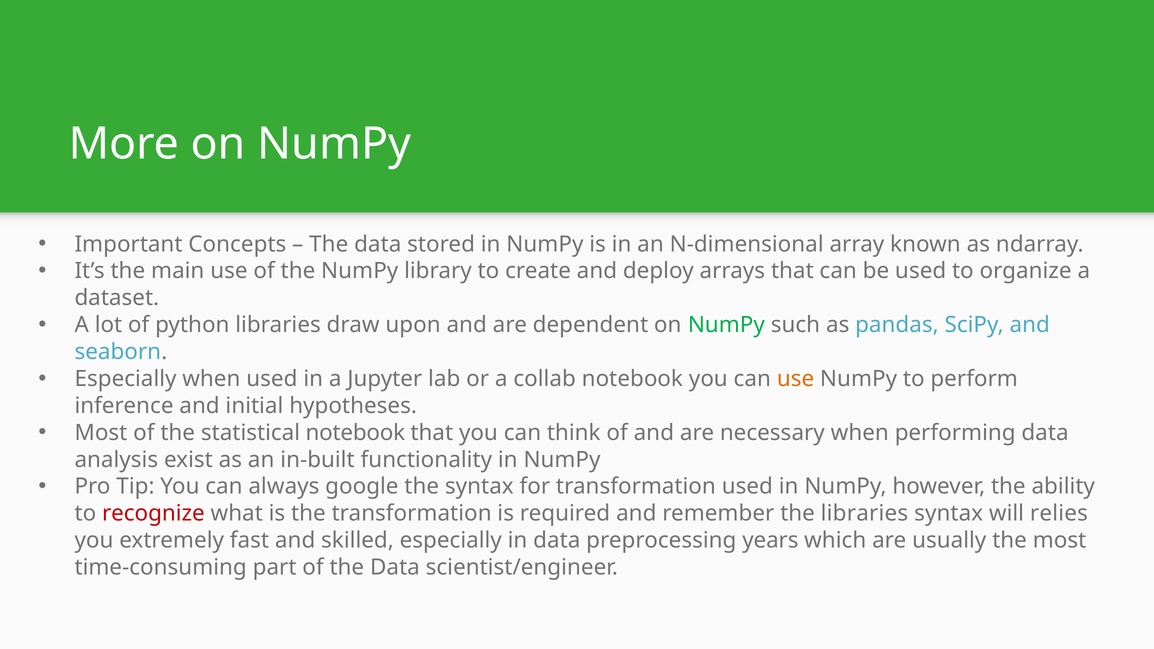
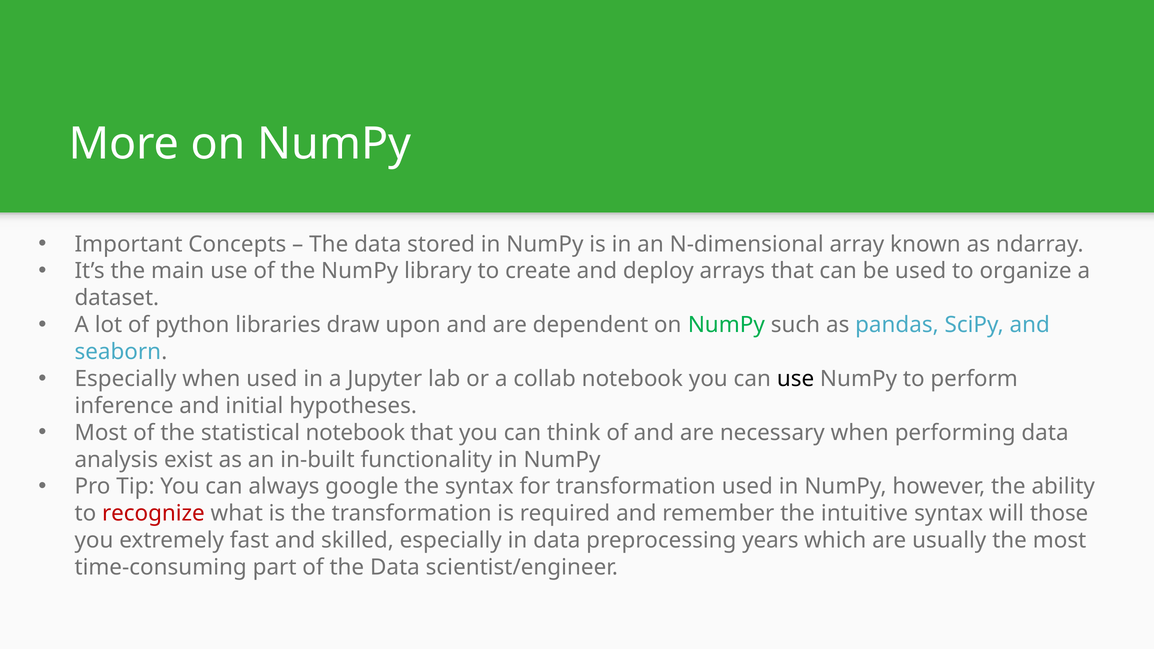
use colour: orange -> black (796, 379)
the libraries: libraries -> intuitive (864, 514)
relies: relies -> those (1059, 514)
